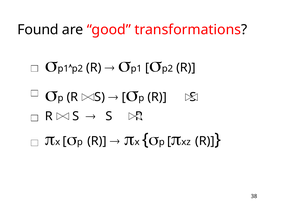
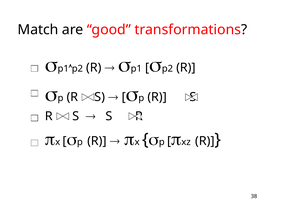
Found: Found -> Match (38, 30)
